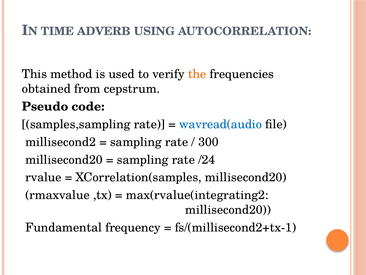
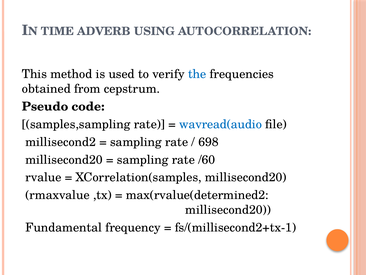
the colour: orange -> blue (197, 74)
300: 300 -> 698 (208, 142)
/24: /24 -> /60 (207, 159)
max(rvalue(integrating2: max(rvalue(integrating2 -> max(rvalue(determined2 (197, 195)
